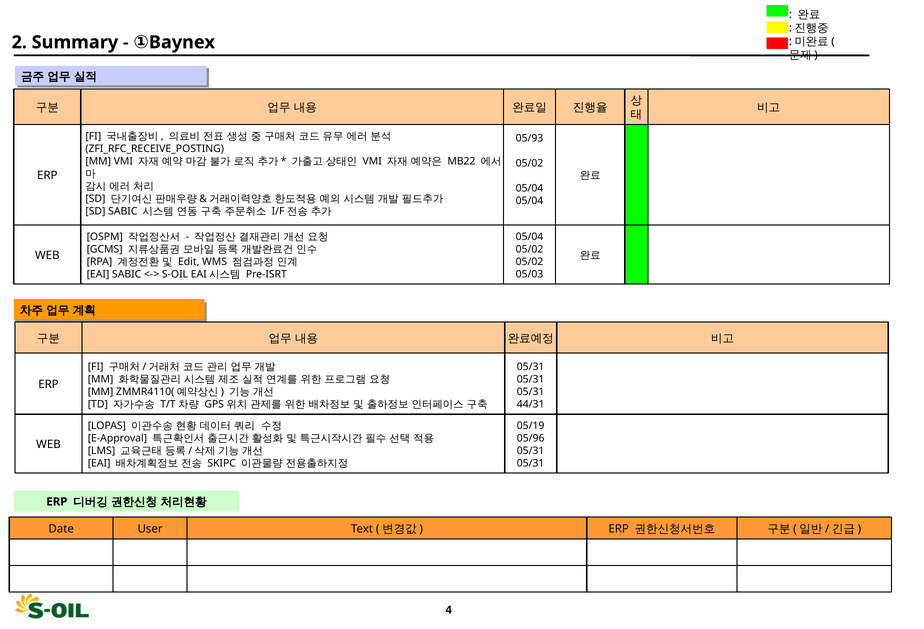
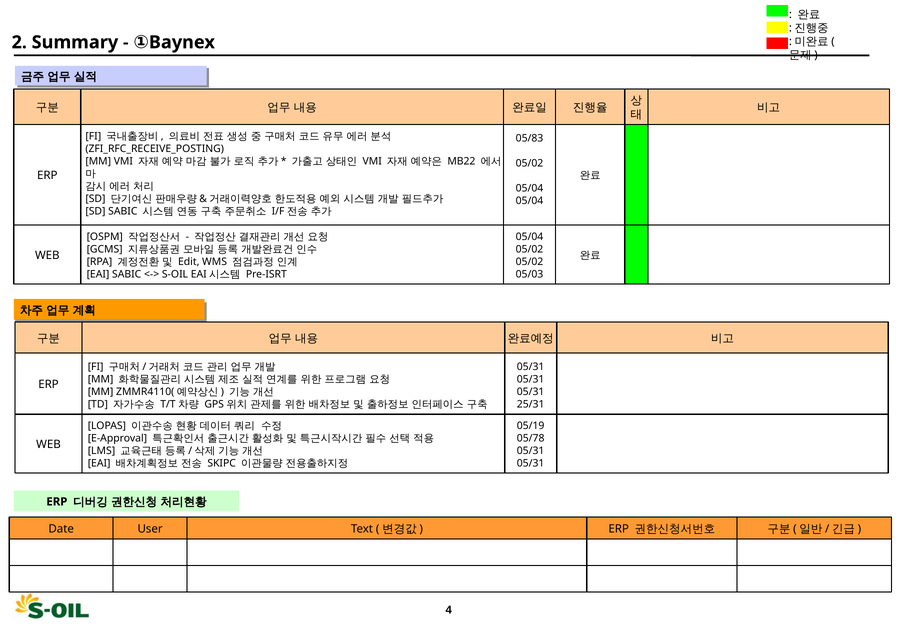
05/93: 05/93 -> 05/83 (530, 139)
44/31: 44/31 -> 25/31 (531, 405)
05/96: 05/96 -> 05/78 (531, 439)
